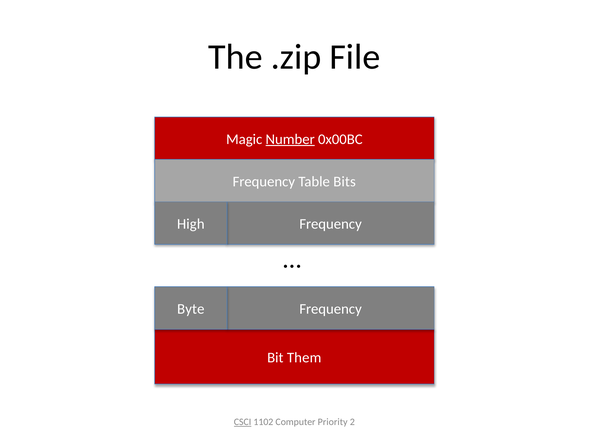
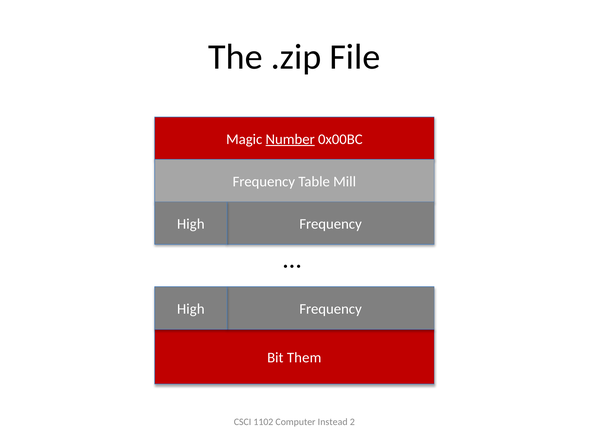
Bits: Bits -> Mill (345, 182)
Byte: Byte -> High (191, 309)
CSCI underline: present -> none (243, 422)
Priority: Priority -> Instead (333, 422)
